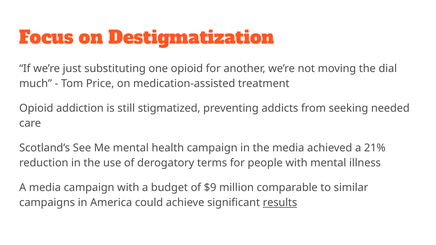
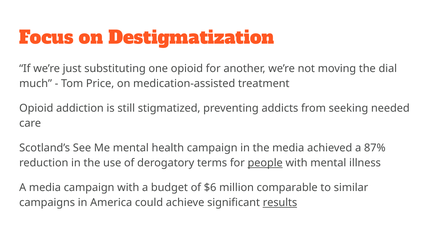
21%: 21% -> 87% (375, 148)
people underline: none -> present (265, 163)
$9: $9 -> $6 (210, 188)
